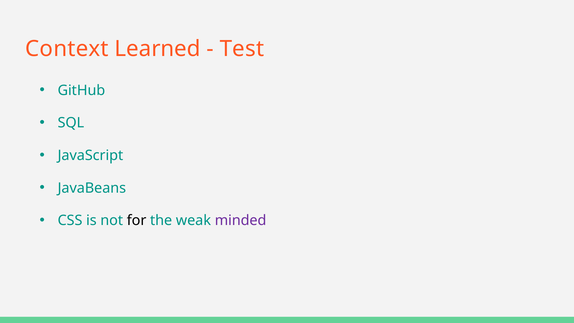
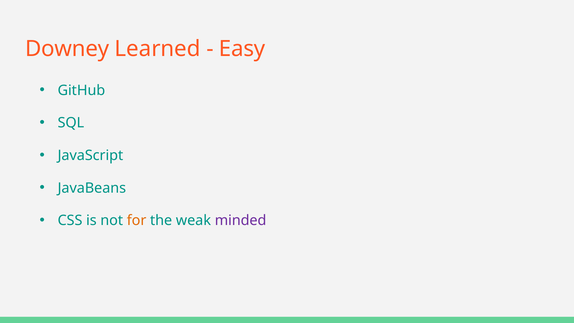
Context: Context -> Downey (67, 49)
Test: Test -> Easy (242, 49)
for colour: black -> orange (137, 220)
